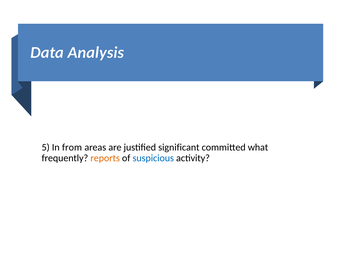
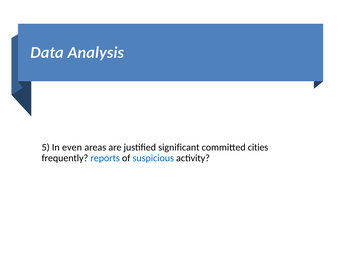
from: from -> even (72, 147)
what: what -> cities (258, 147)
reports colour: orange -> blue (105, 158)
